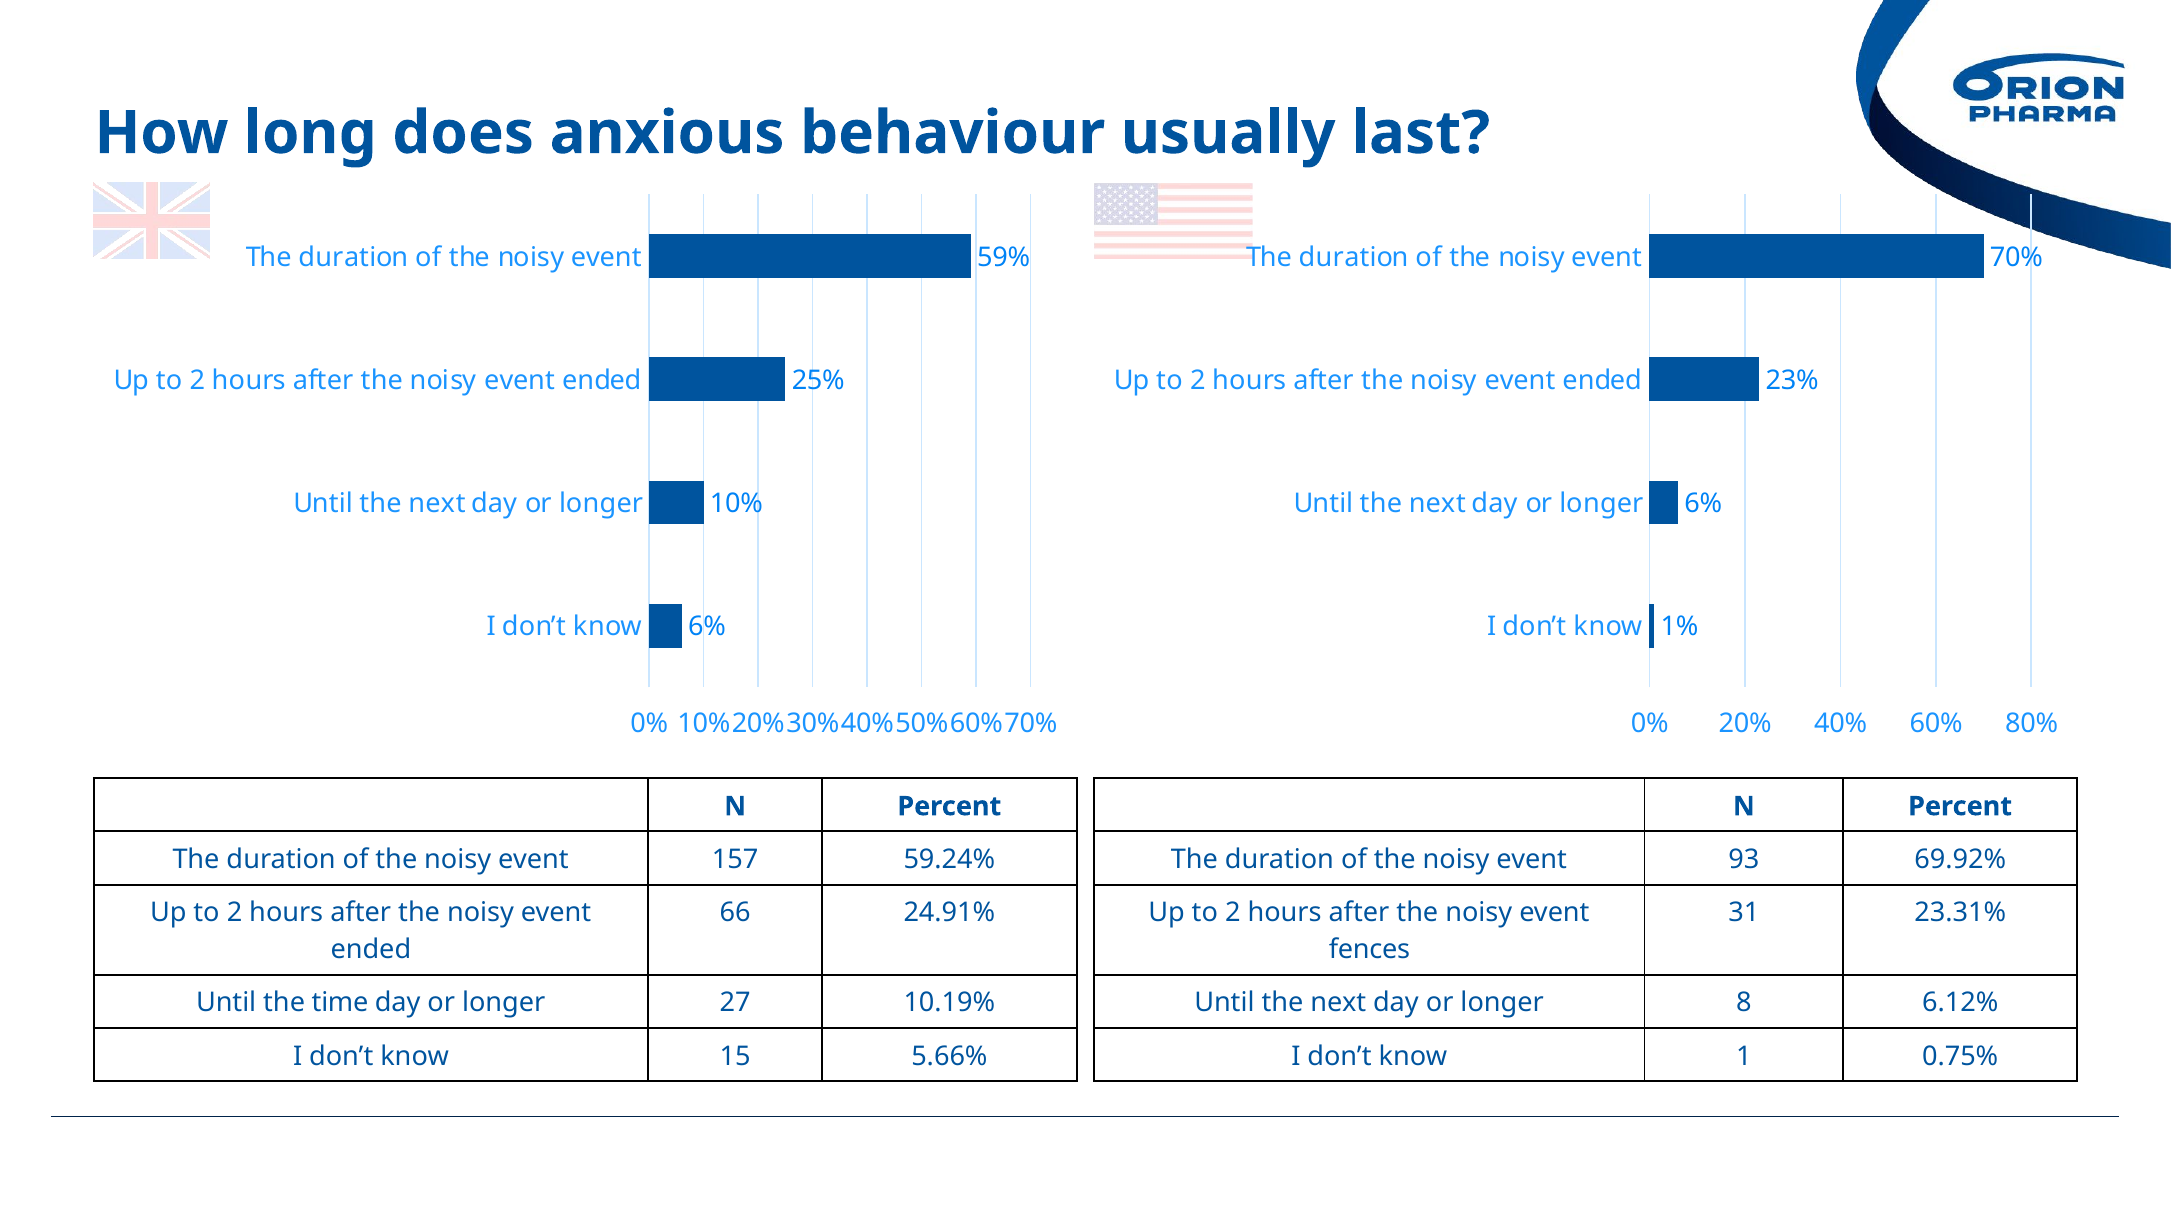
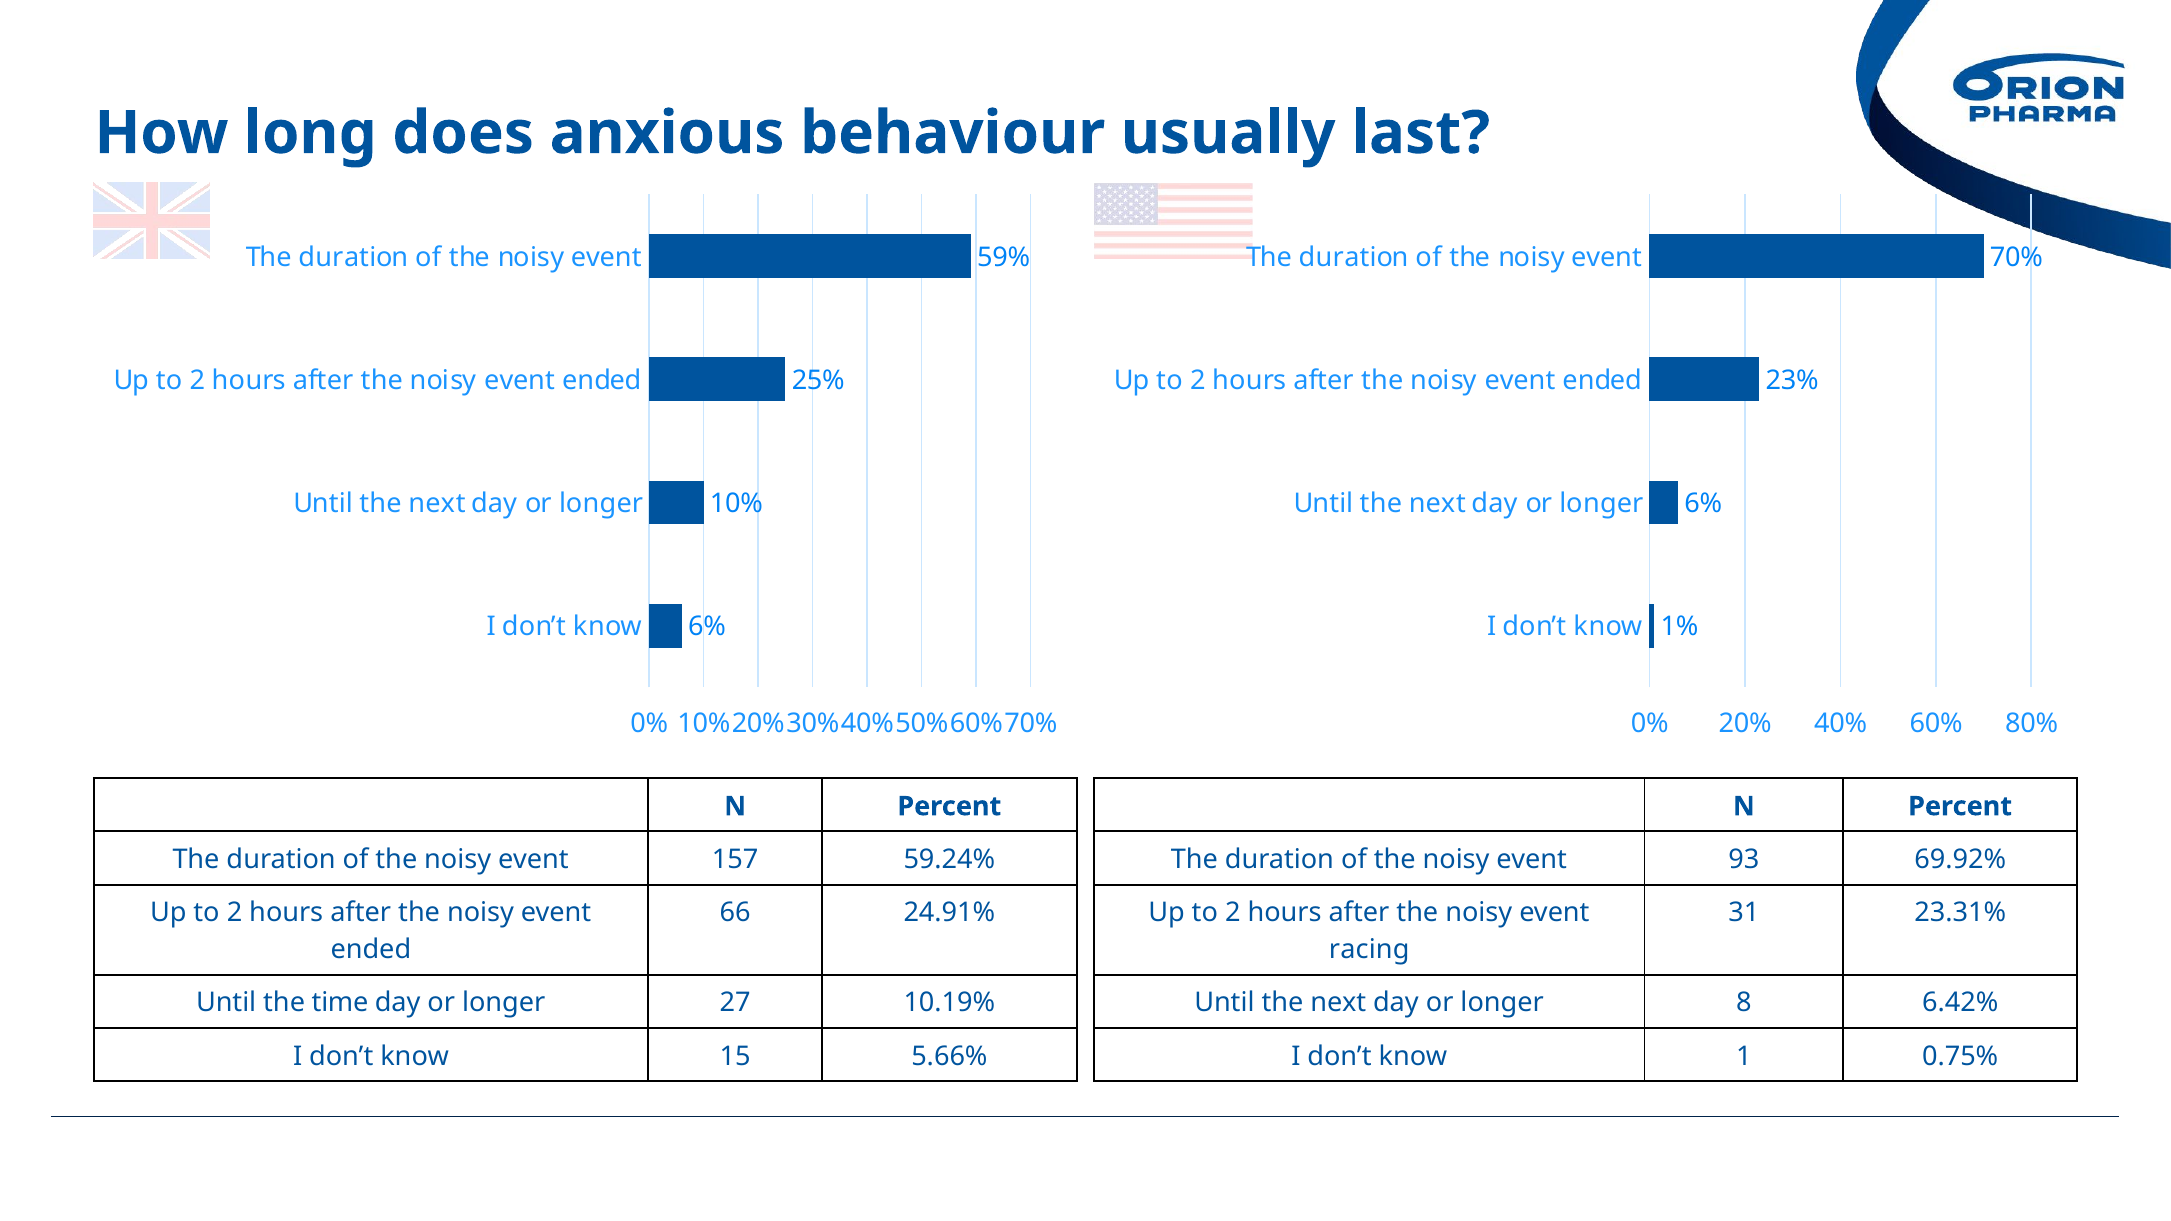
fences: fences -> racing (1369, 950)
6.12%: 6.12% -> 6.42% (1960, 1003)
